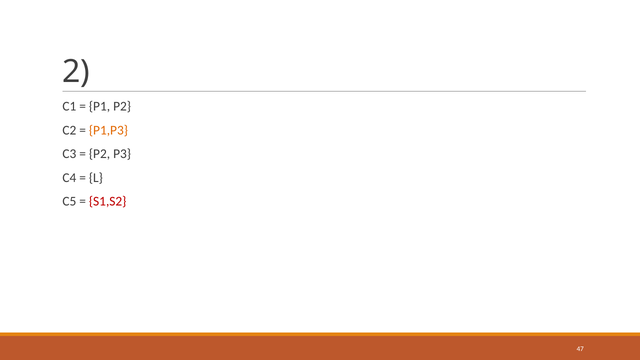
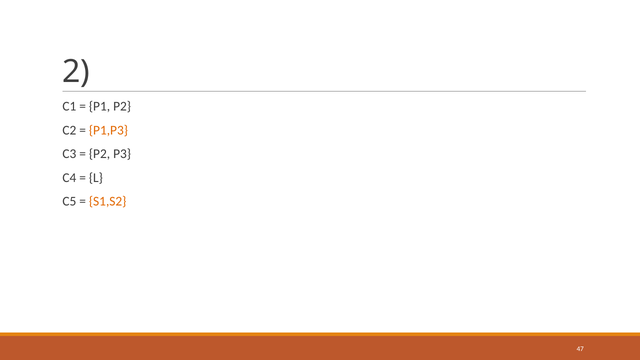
S1,S2 colour: red -> orange (108, 201)
